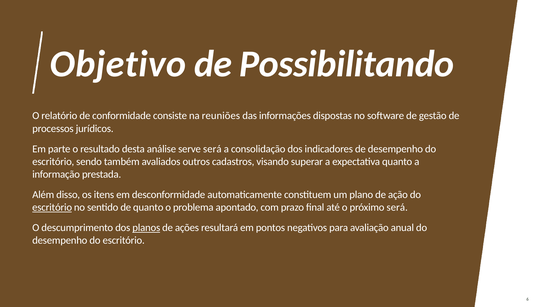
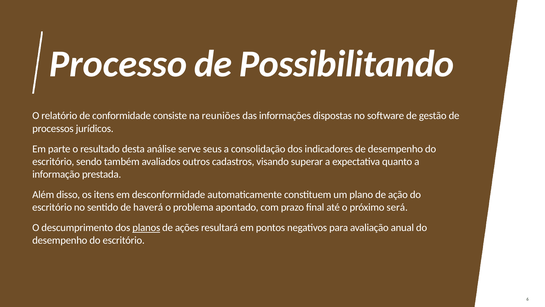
Objetivo: Objetivo -> Processo (118, 64)
serve será: será -> seus (212, 149)
escritório underline: present -> none (52, 207)
de quanto: quanto -> haverá (148, 207)
